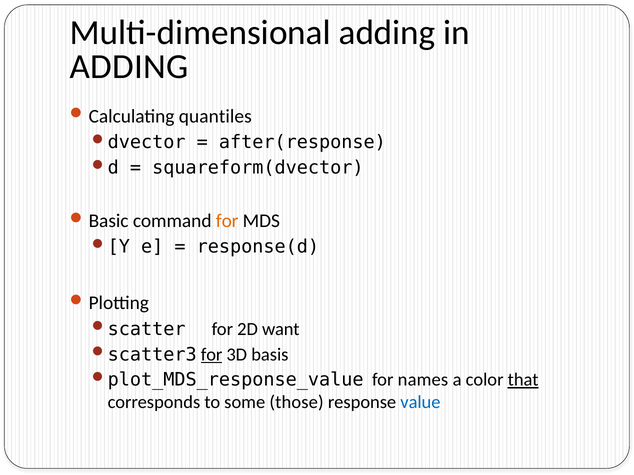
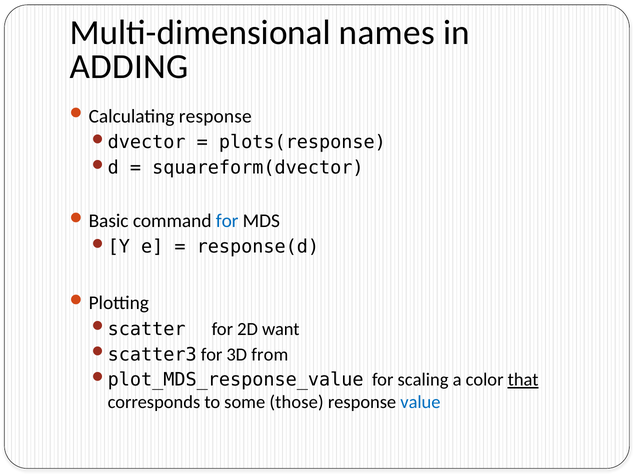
Multi-dimensional adding: adding -> names (387, 33)
quantiles: quantiles -> response (215, 116)
after(response: after(response -> plots(response (302, 142)
for colour: orange -> blue (227, 221)
for underline: present -> none (212, 355)
basis: basis -> from (270, 355)
names: names -> scaling (423, 380)
